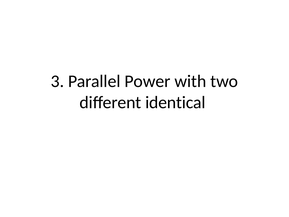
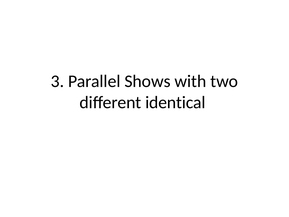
Power: Power -> Shows (147, 81)
